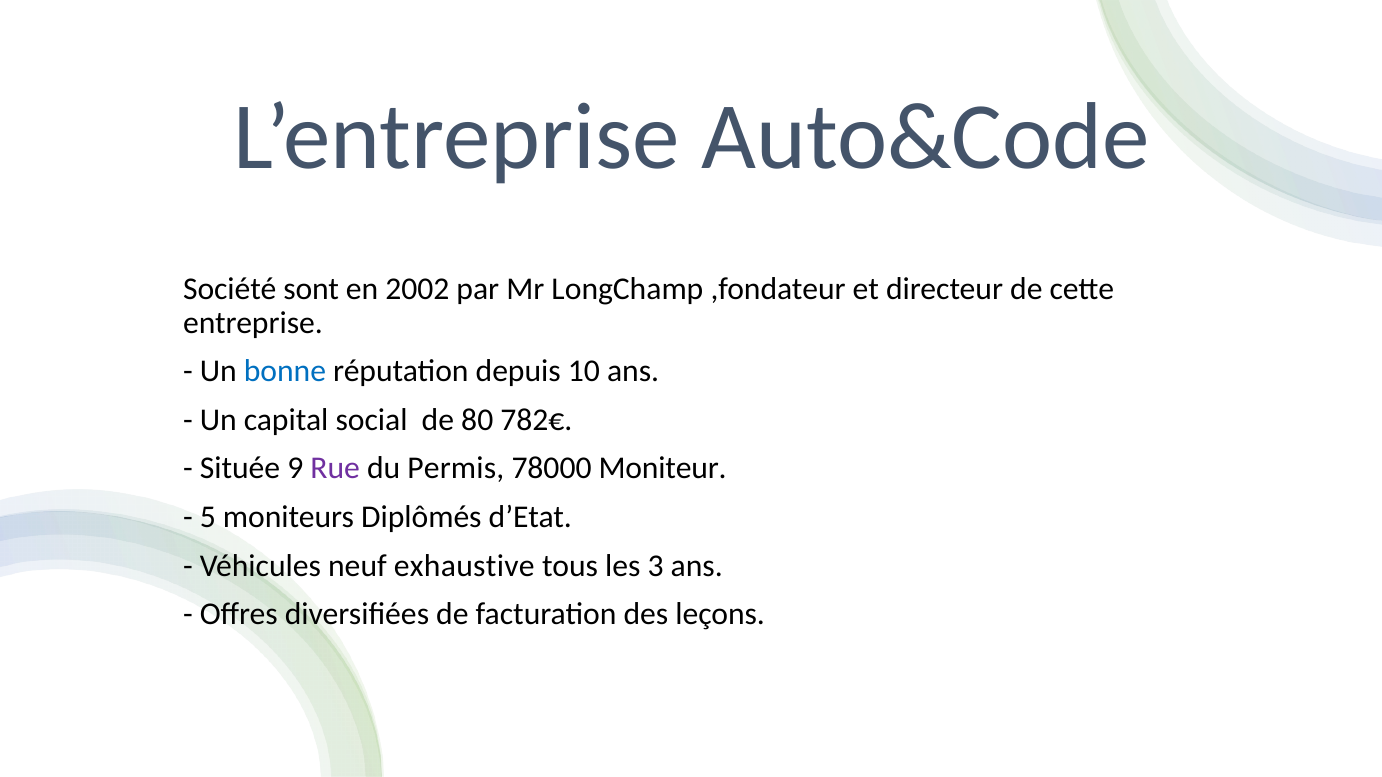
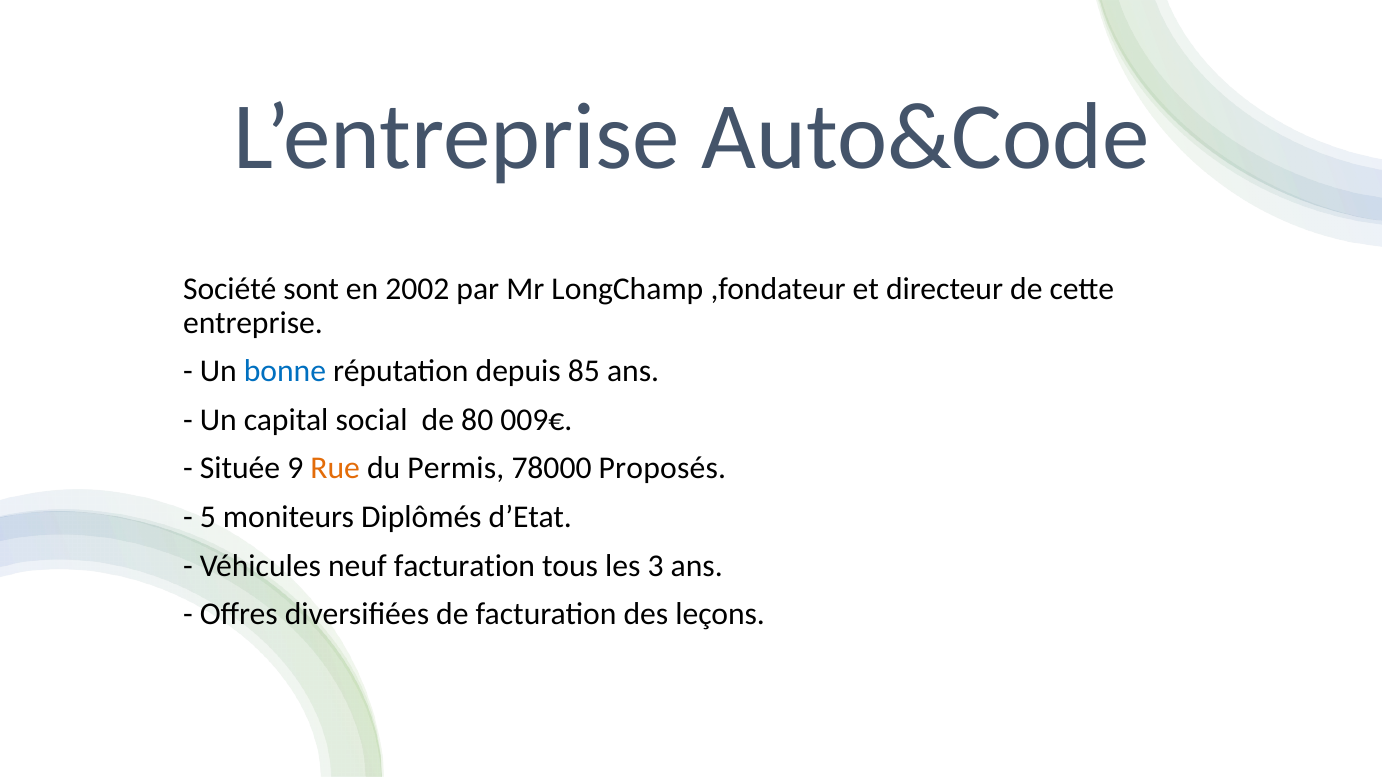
10: 10 -> 85 (584, 372)
782€: 782€ -> 009€ (536, 420)
Rue colour: purple -> orange (335, 469)
Moniteur: Moniteur -> Proposés (662, 469)
neuf exhaustive: exhaustive -> facturation (464, 566)
